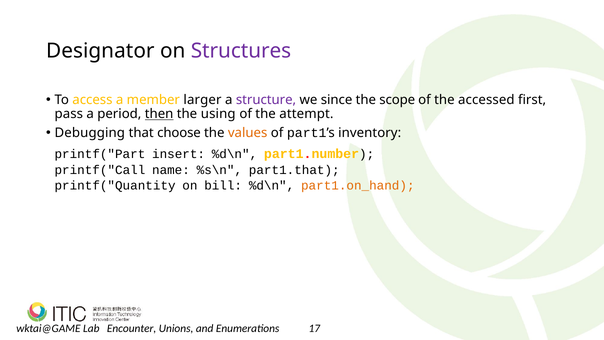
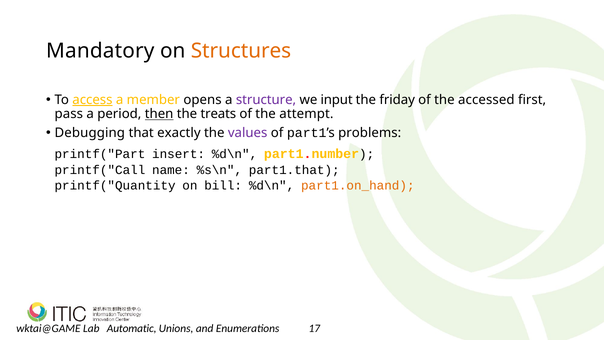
Designator: Designator -> Mandatory (100, 51)
Structures colour: purple -> orange (241, 51)
access underline: none -> present (92, 100)
larger: larger -> opens (203, 100)
since: since -> input (337, 100)
scope: scope -> friday (397, 100)
using: using -> treats (218, 114)
choose: choose -> exactly (179, 133)
values colour: orange -> purple (248, 133)
inventory: inventory -> problems (370, 133)
Encounter: Encounter -> Automatic (132, 328)
